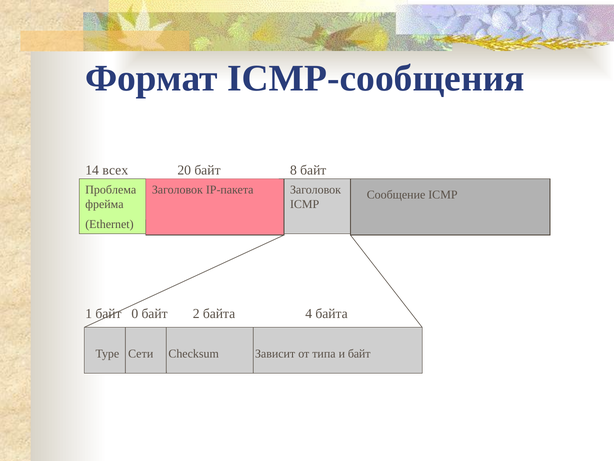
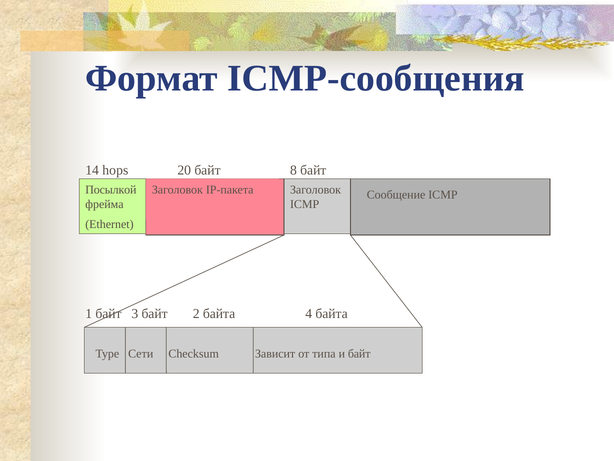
всех: всех -> hops (115, 170)
Проблема: Проблема -> Посылкой (111, 190)
0: 0 -> 3 (135, 314)
